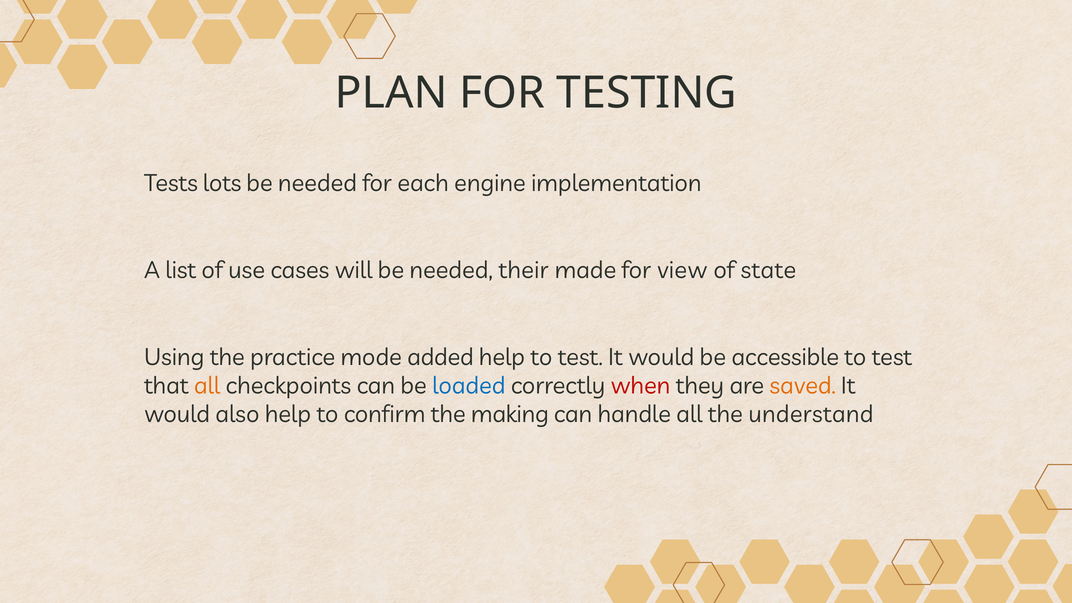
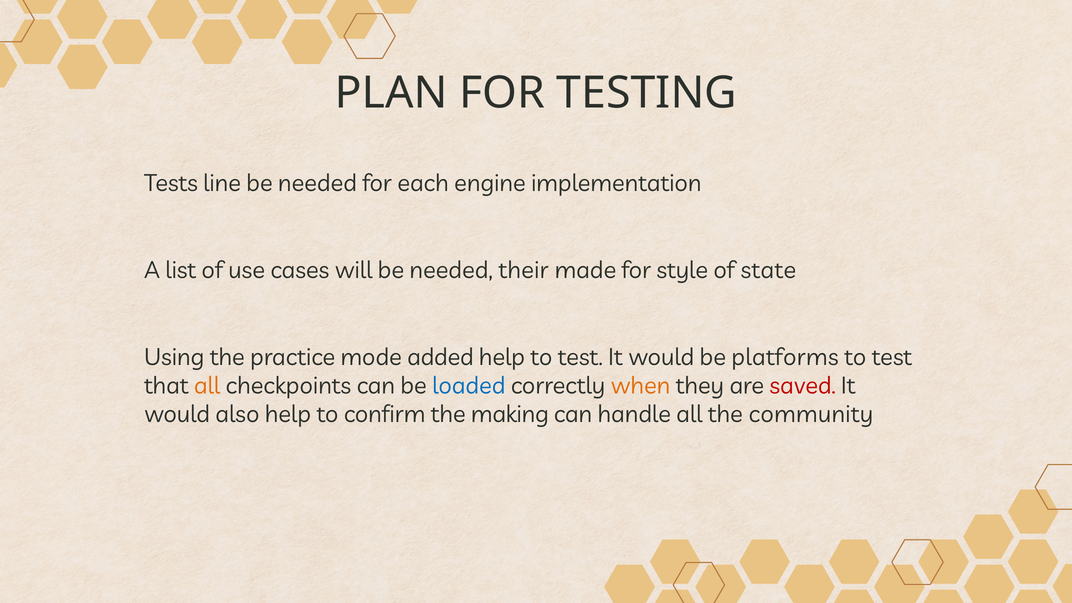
lots: lots -> line (222, 184)
view: view -> style (682, 271)
accessible: accessible -> platforms (785, 357)
when colour: red -> orange (640, 386)
saved colour: orange -> red (803, 386)
understand: understand -> community (811, 415)
